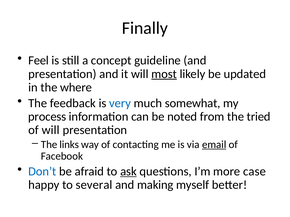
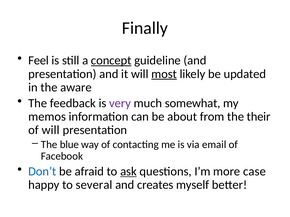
concept underline: none -> present (111, 61)
where: where -> aware (76, 88)
very colour: blue -> purple (120, 103)
process: process -> memos (47, 117)
noted: noted -> about (182, 117)
tried: tried -> their (259, 117)
links: links -> blue (69, 145)
email underline: present -> none (214, 145)
making: making -> creates (155, 185)
